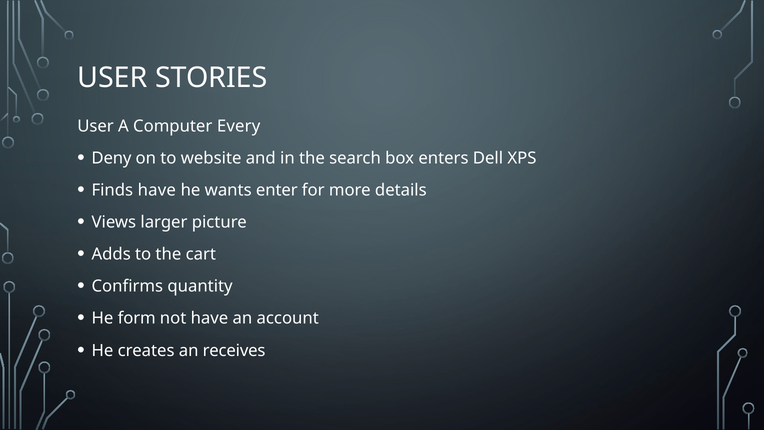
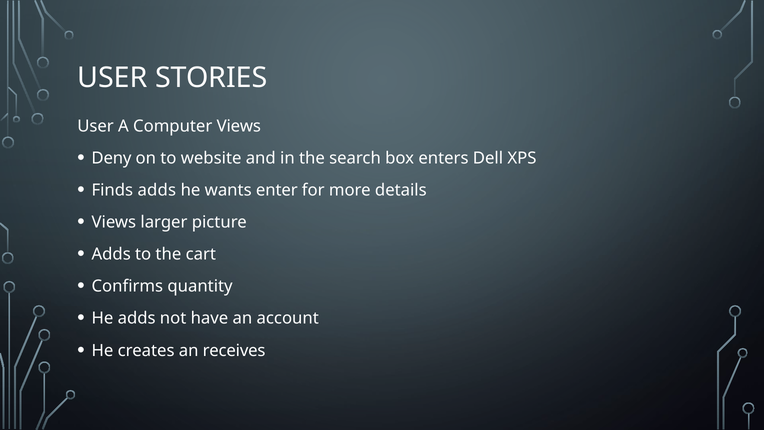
Computer Every: Every -> Views (239, 126)
Finds have: have -> adds (157, 190)
He form: form -> adds (137, 318)
